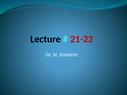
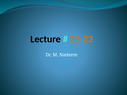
21-22 colour: red -> orange (82, 39)
